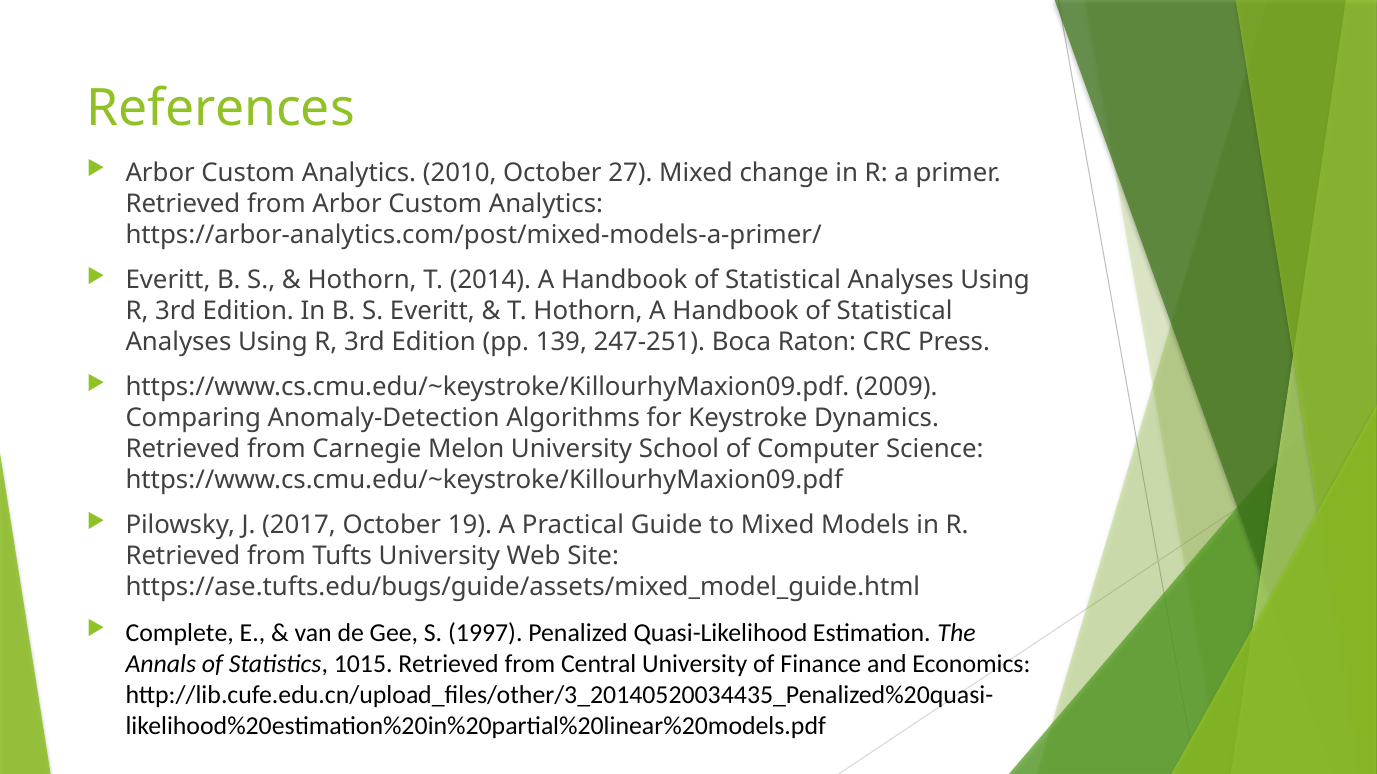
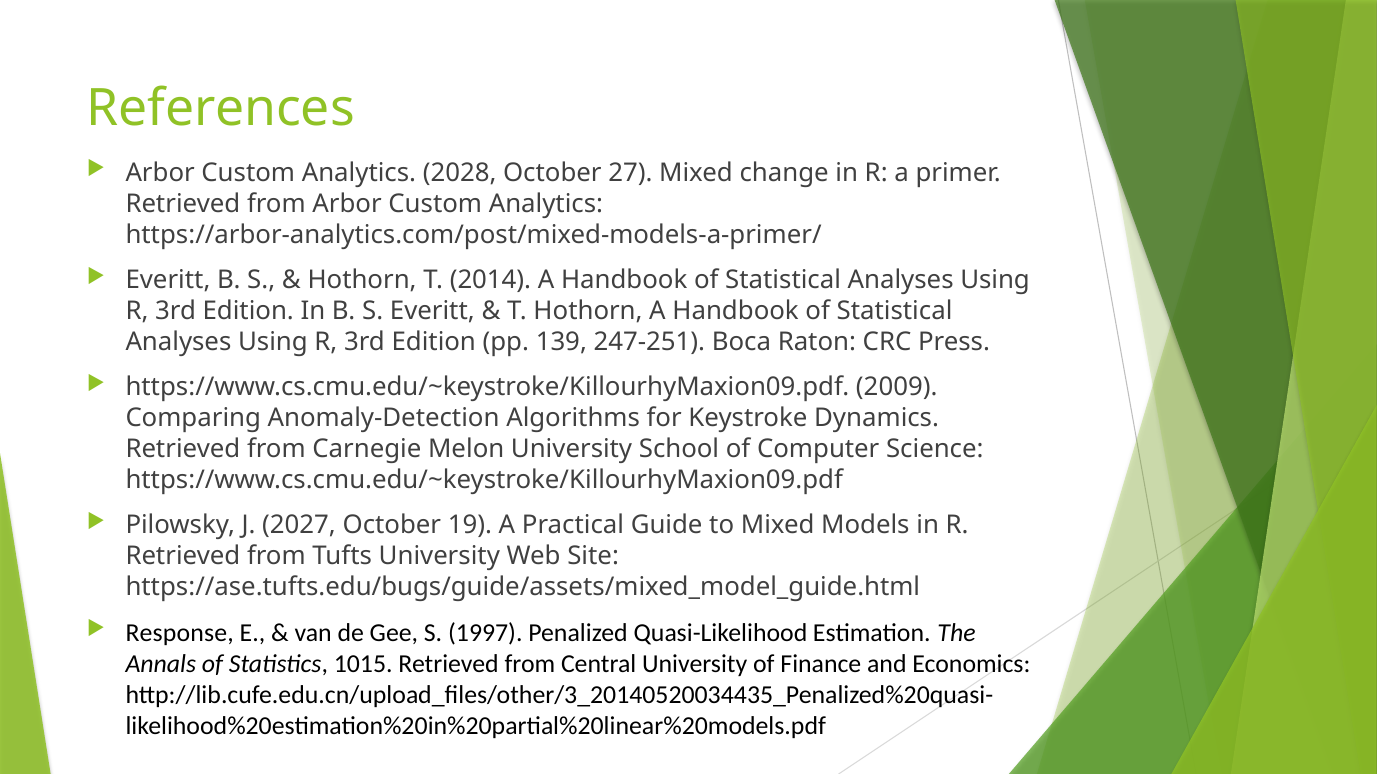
2010: 2010 -> 2028 (460, 173)
2017: 2017 -> 2027 (299, 526)
Complete: Complete -> Response (180, 633)
